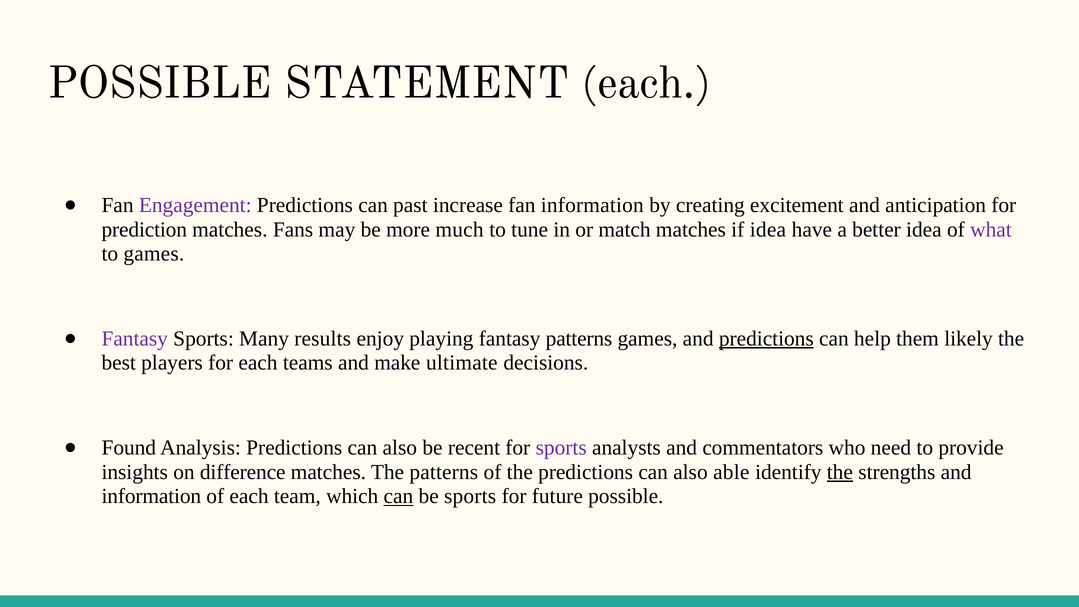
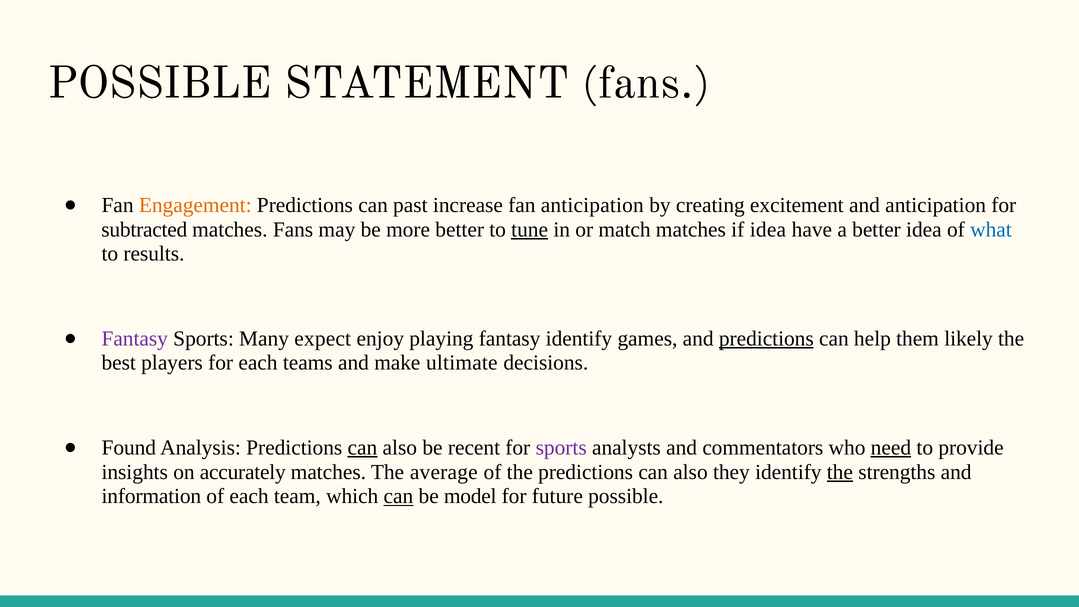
STATEMENT each: each -> fans (646, 83)
Engagement colour: purple -> orange (195, 205)
fan information: information -> anticipation (592, 205)
prediction: prediction -> subtracted (144, 229)
more much: much -> better (460, 229)
tune underline: none -> present (530, 229)
what colour: purple -> blue (991, 229)
to games: games -> results (154, 254)
results: results -> expect (323, 339)
fantasy patterns: patterns -> identify (579, 339)
can underline: none -> present (362, 448)
need underline: none -> present (891, 448)
difference: difference -> accurately (243, 472)
The patterns: patterns -> average (444, 472)
able: able -> they (731, 472)
be sports: sports -> model (470, 496)
